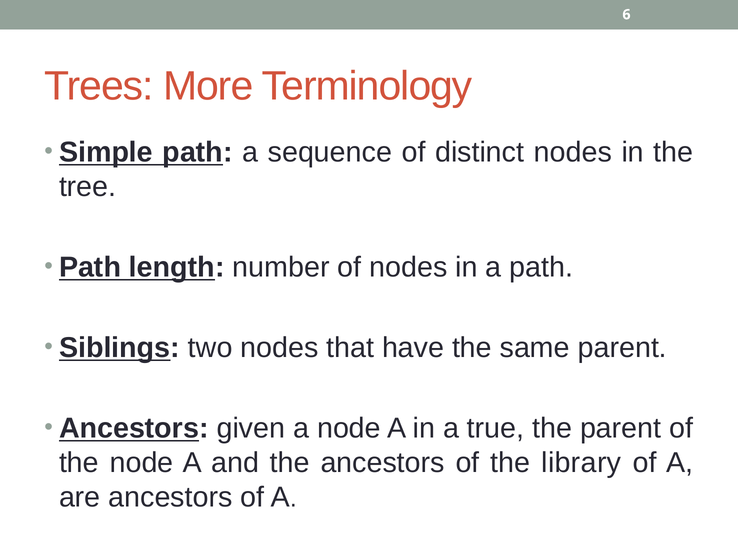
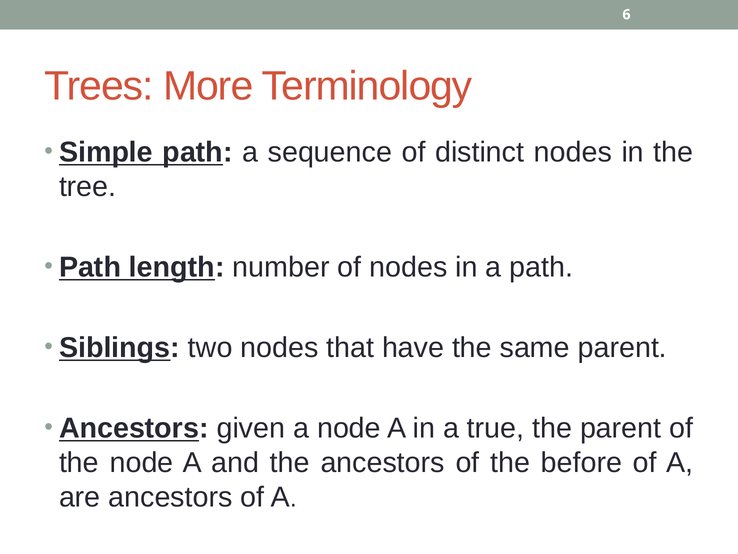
library: library -> before (581, 462)
